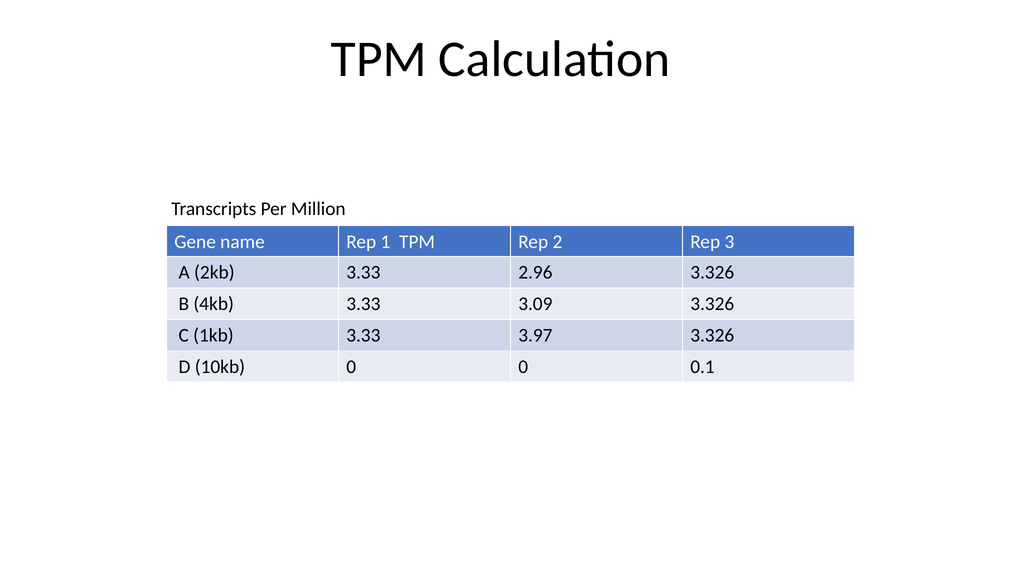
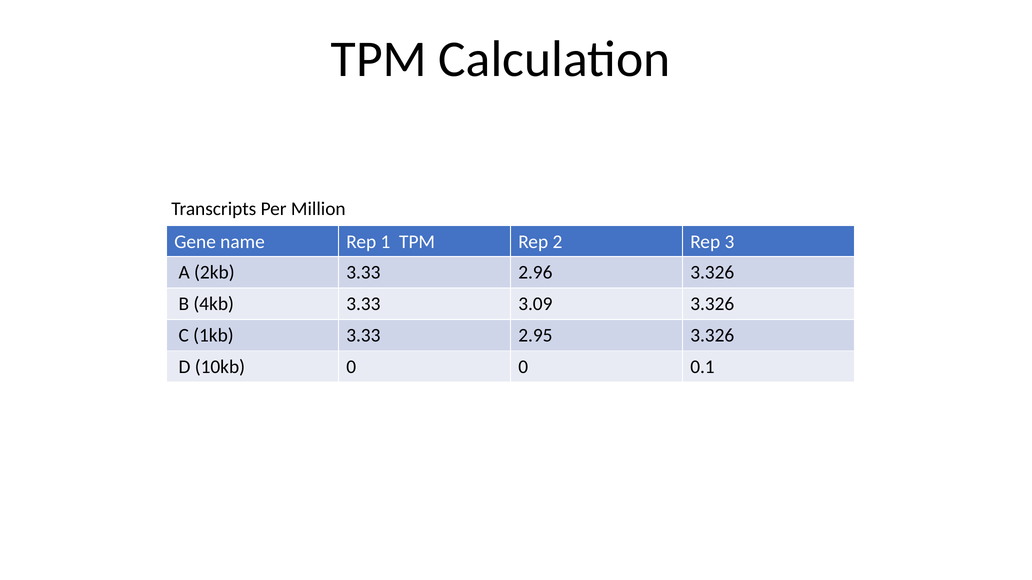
3.97: 3.97 -> 2.95 (535, 336)
